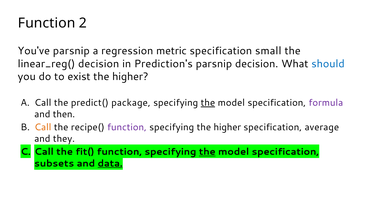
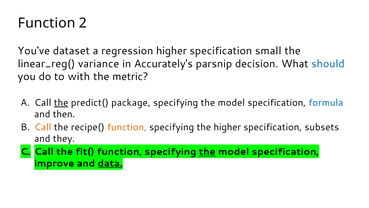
You've parsnip: parsnip -> dataset (71, 51)
regression metric: metric -> higher (171, 51)
linear_reg( decision: decision -> variance (99, 64)
Prediction's: Prediction's -> Accurately's (163, 64)
exist: exist -> with (79, 76)
higher: higher -> metric (130, 76)
the underline: none -> present (61, 103)
the underline: present -> none (208, 103)
formula colour: purple -> blue (326, 103)
function colour: purple -> orange (127, 127)
average: average -> subsets (322, 127)
subsets: subsets -> improve (54, 163)
